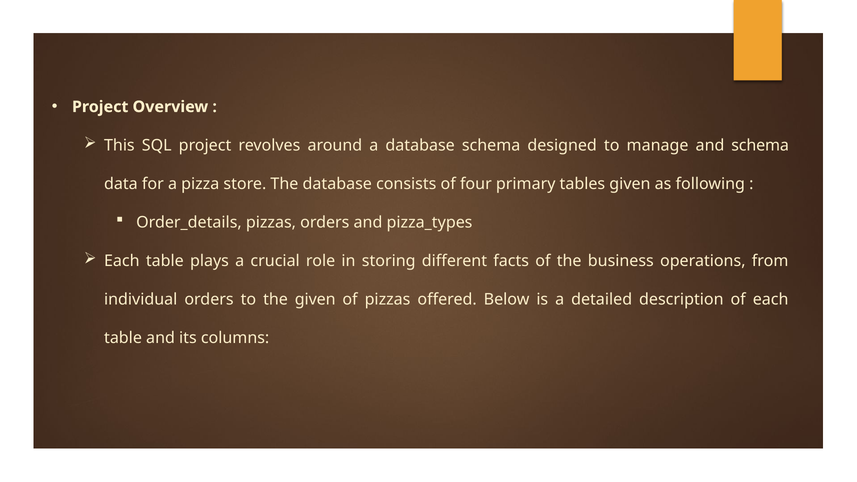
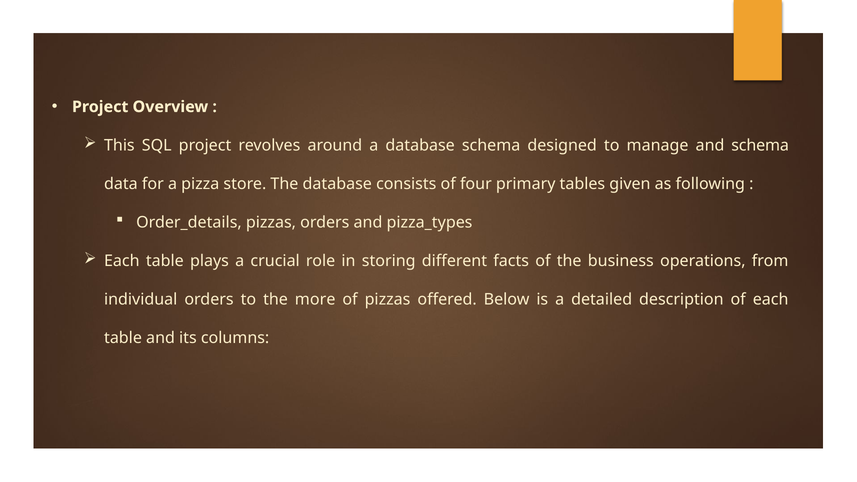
the given: given -> more (315, 300)
